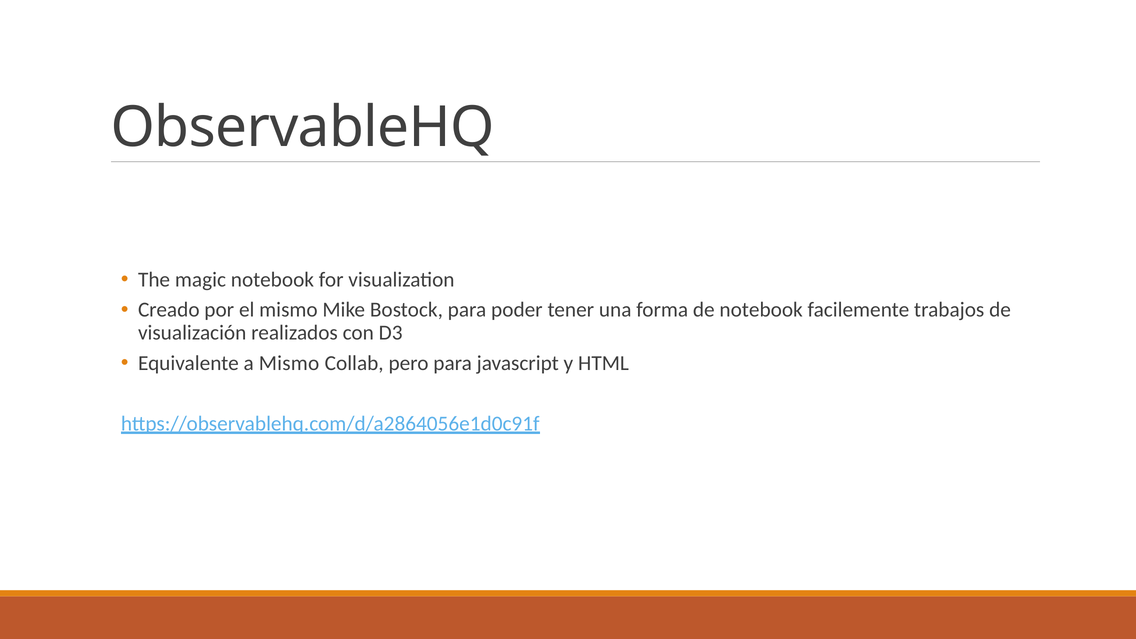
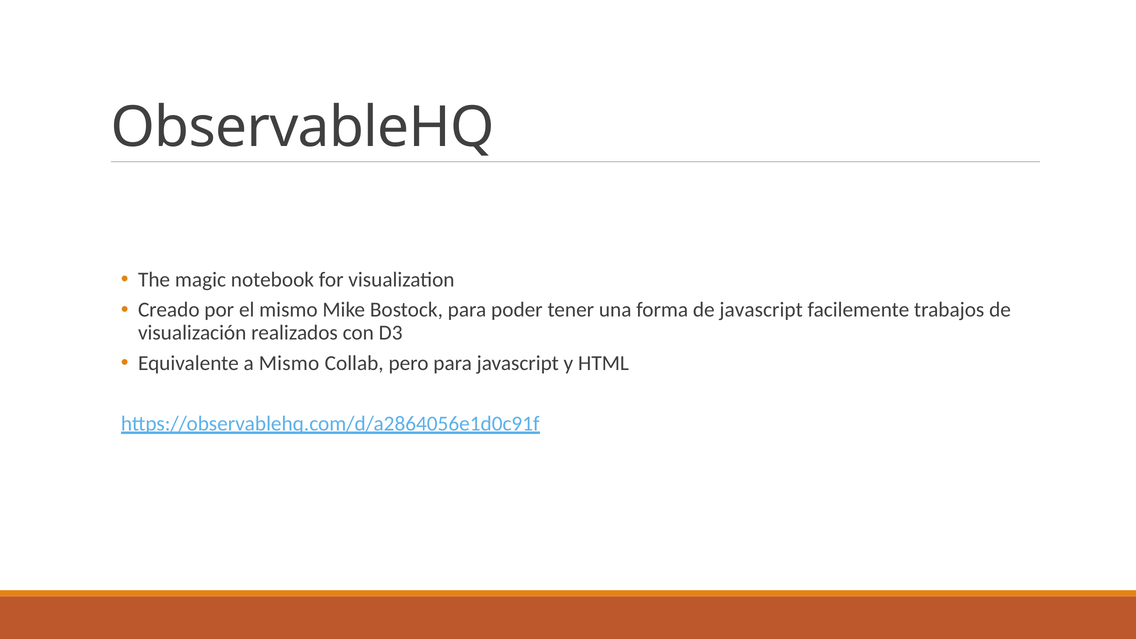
de notebook: notebook -> javascript (761, 310)
